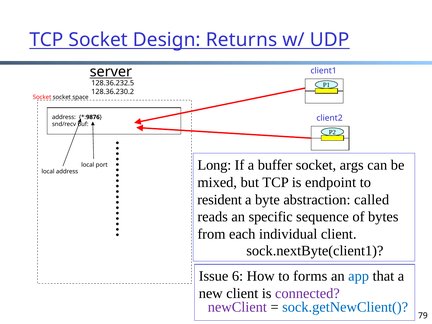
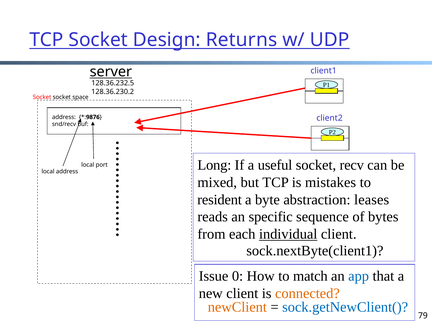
buffer: buffer -> useful (275, 165)
args: args -> recv (352, 165)
endpoint: endpoint -> mistakes (331, 182)
called: called -> leases (372, 200)
individual underline: none -> present (288, 234)
6: 6 -> 0 (238, 276)
forms: forms -> match (310, 276)
connected colour: purple -> orange (307, 293)
newClient colour: purple -> orange (237, 307)
